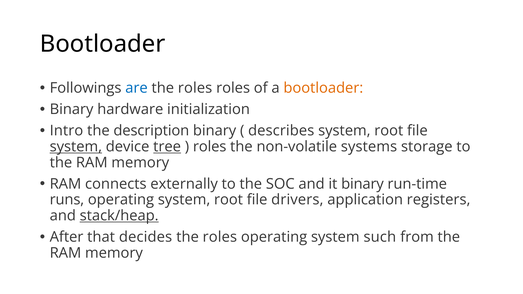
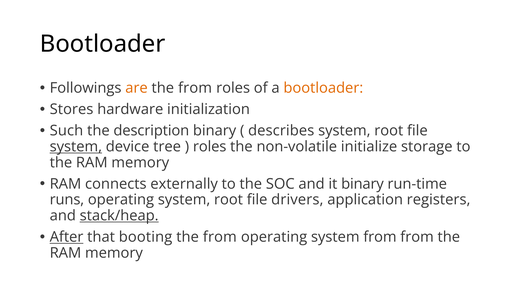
are colour: blue -> orange (137, 88)
roles: roles -> from (195, 88)
Binary: Binary -> Stores (72, 109)
Intro: Intro -> Such (66, 131)
tree underline: present -> none (167, 147)
systems: systems -> initialize (369, 147)
After underline: none -> present (67, 237)
decides: decides -> booting (146, 237)
roles: roles -> from (220, 237)
system such: such -> from (380, 237)
